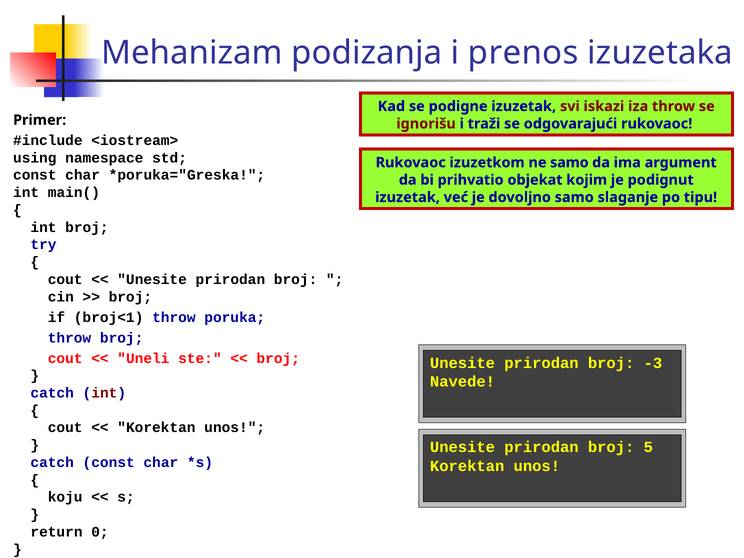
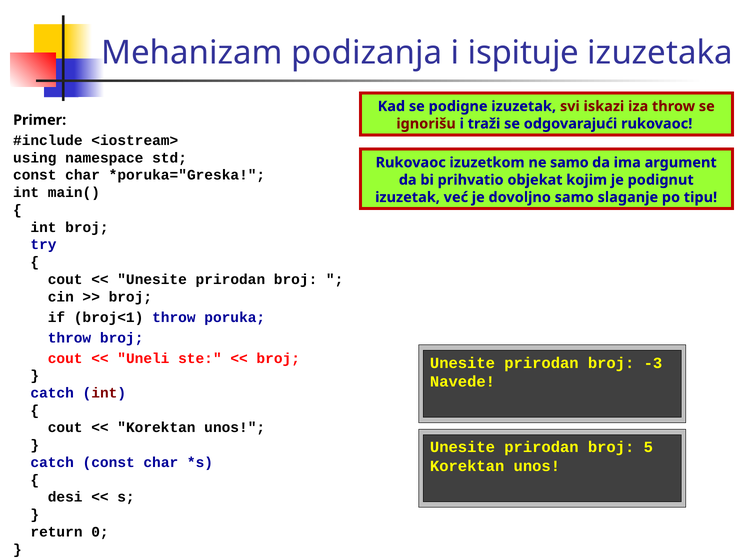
prenos: prenos -> ispituje (524, 53)
koju: koju -> desi (65, 497)
